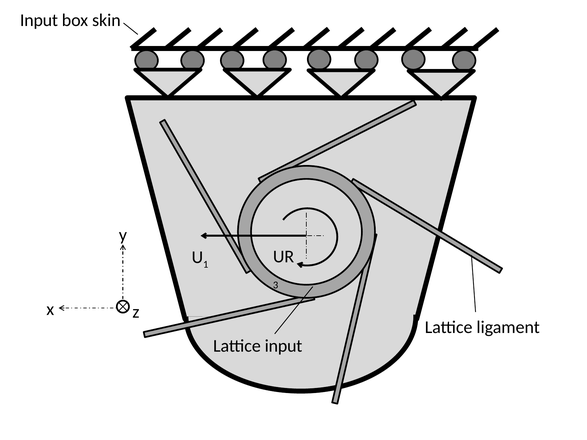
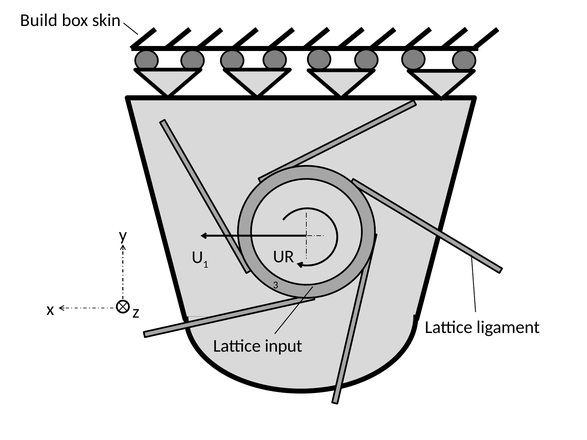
Input: Input -> Build (39, 20)
